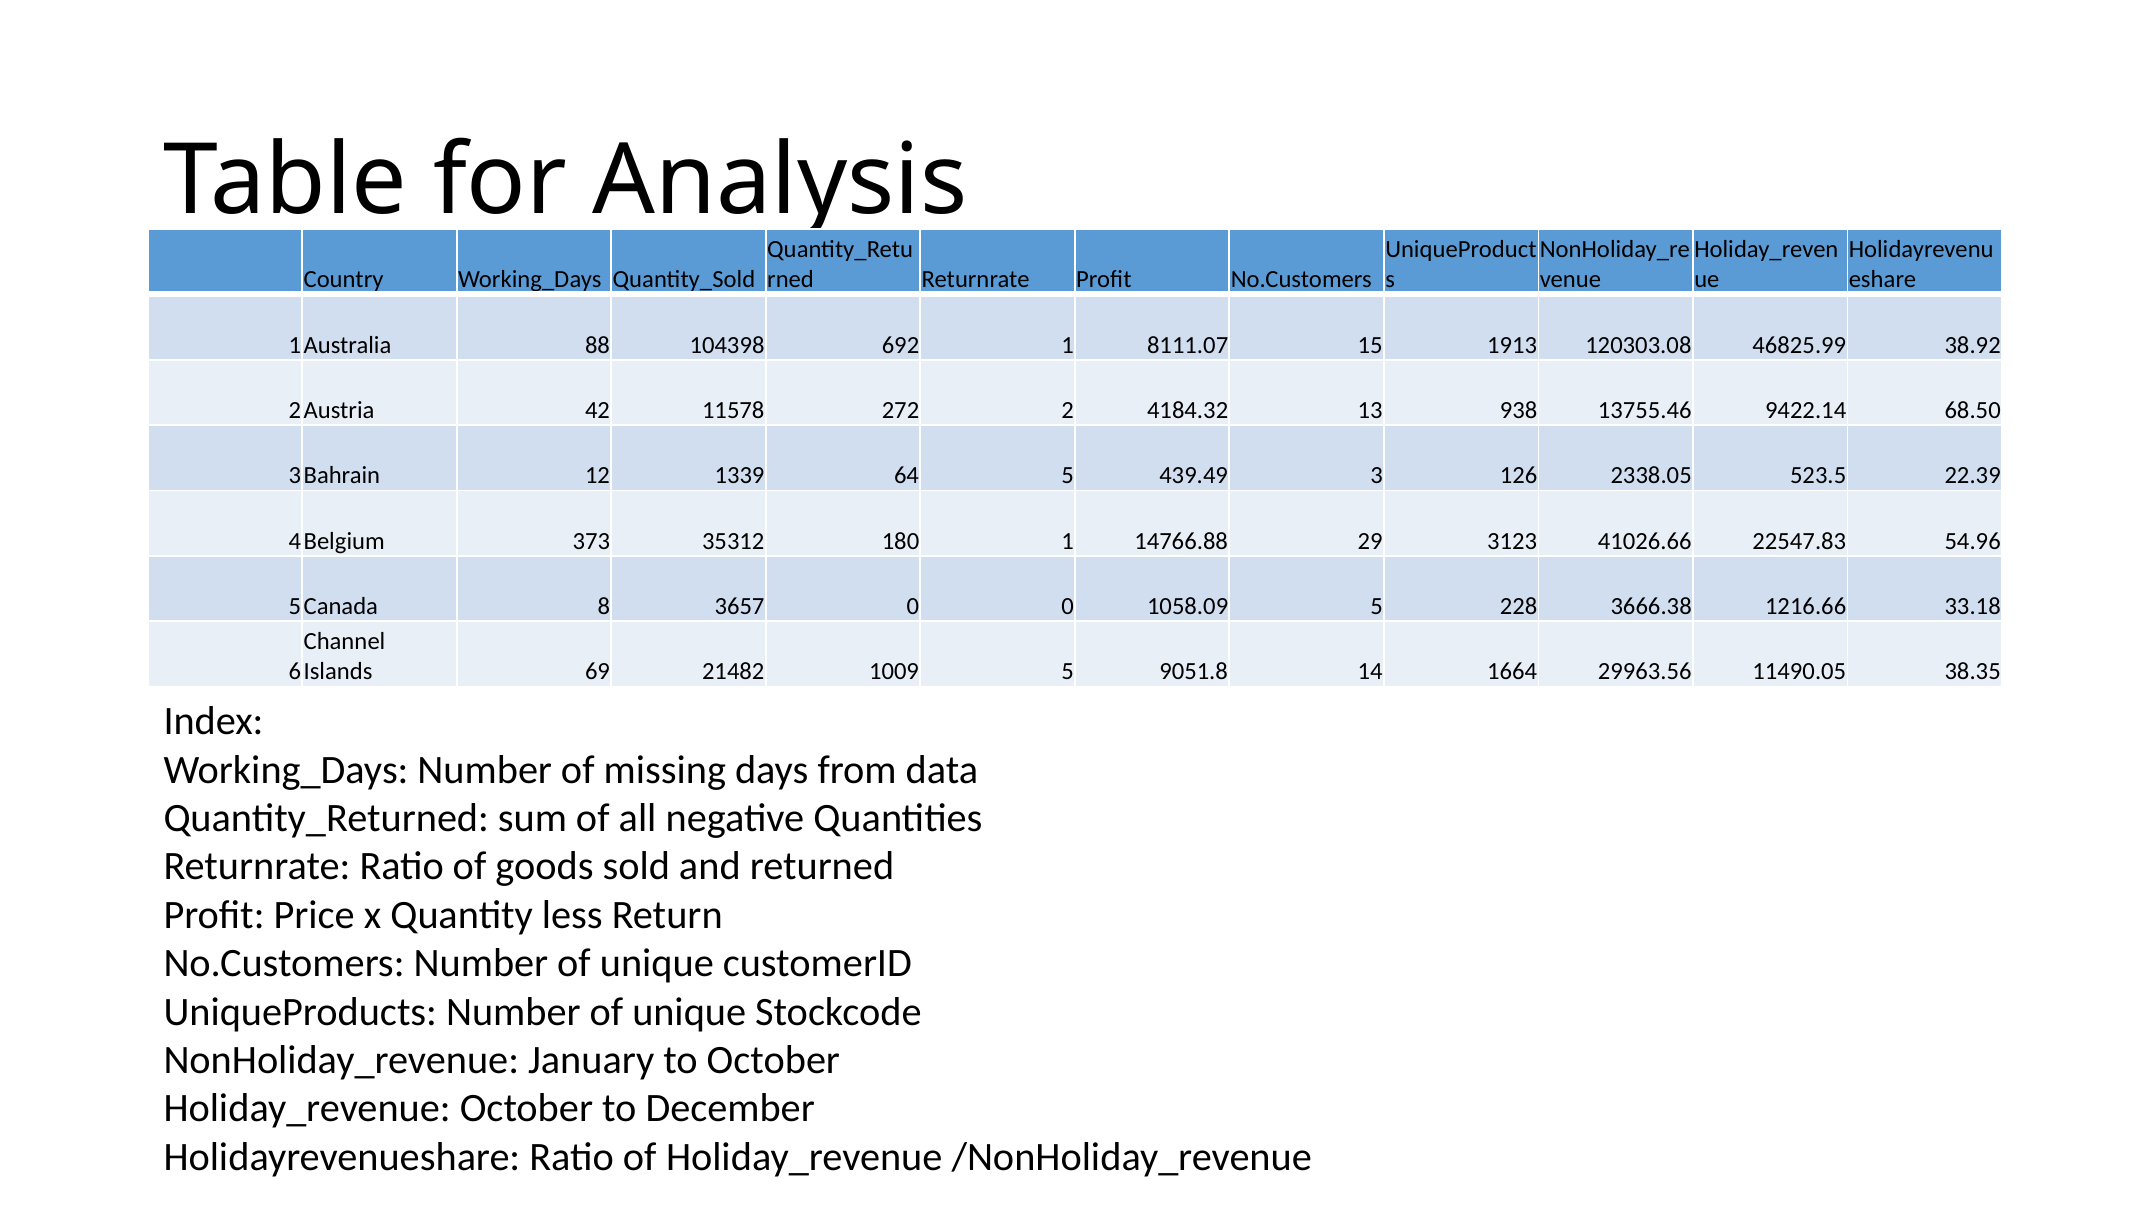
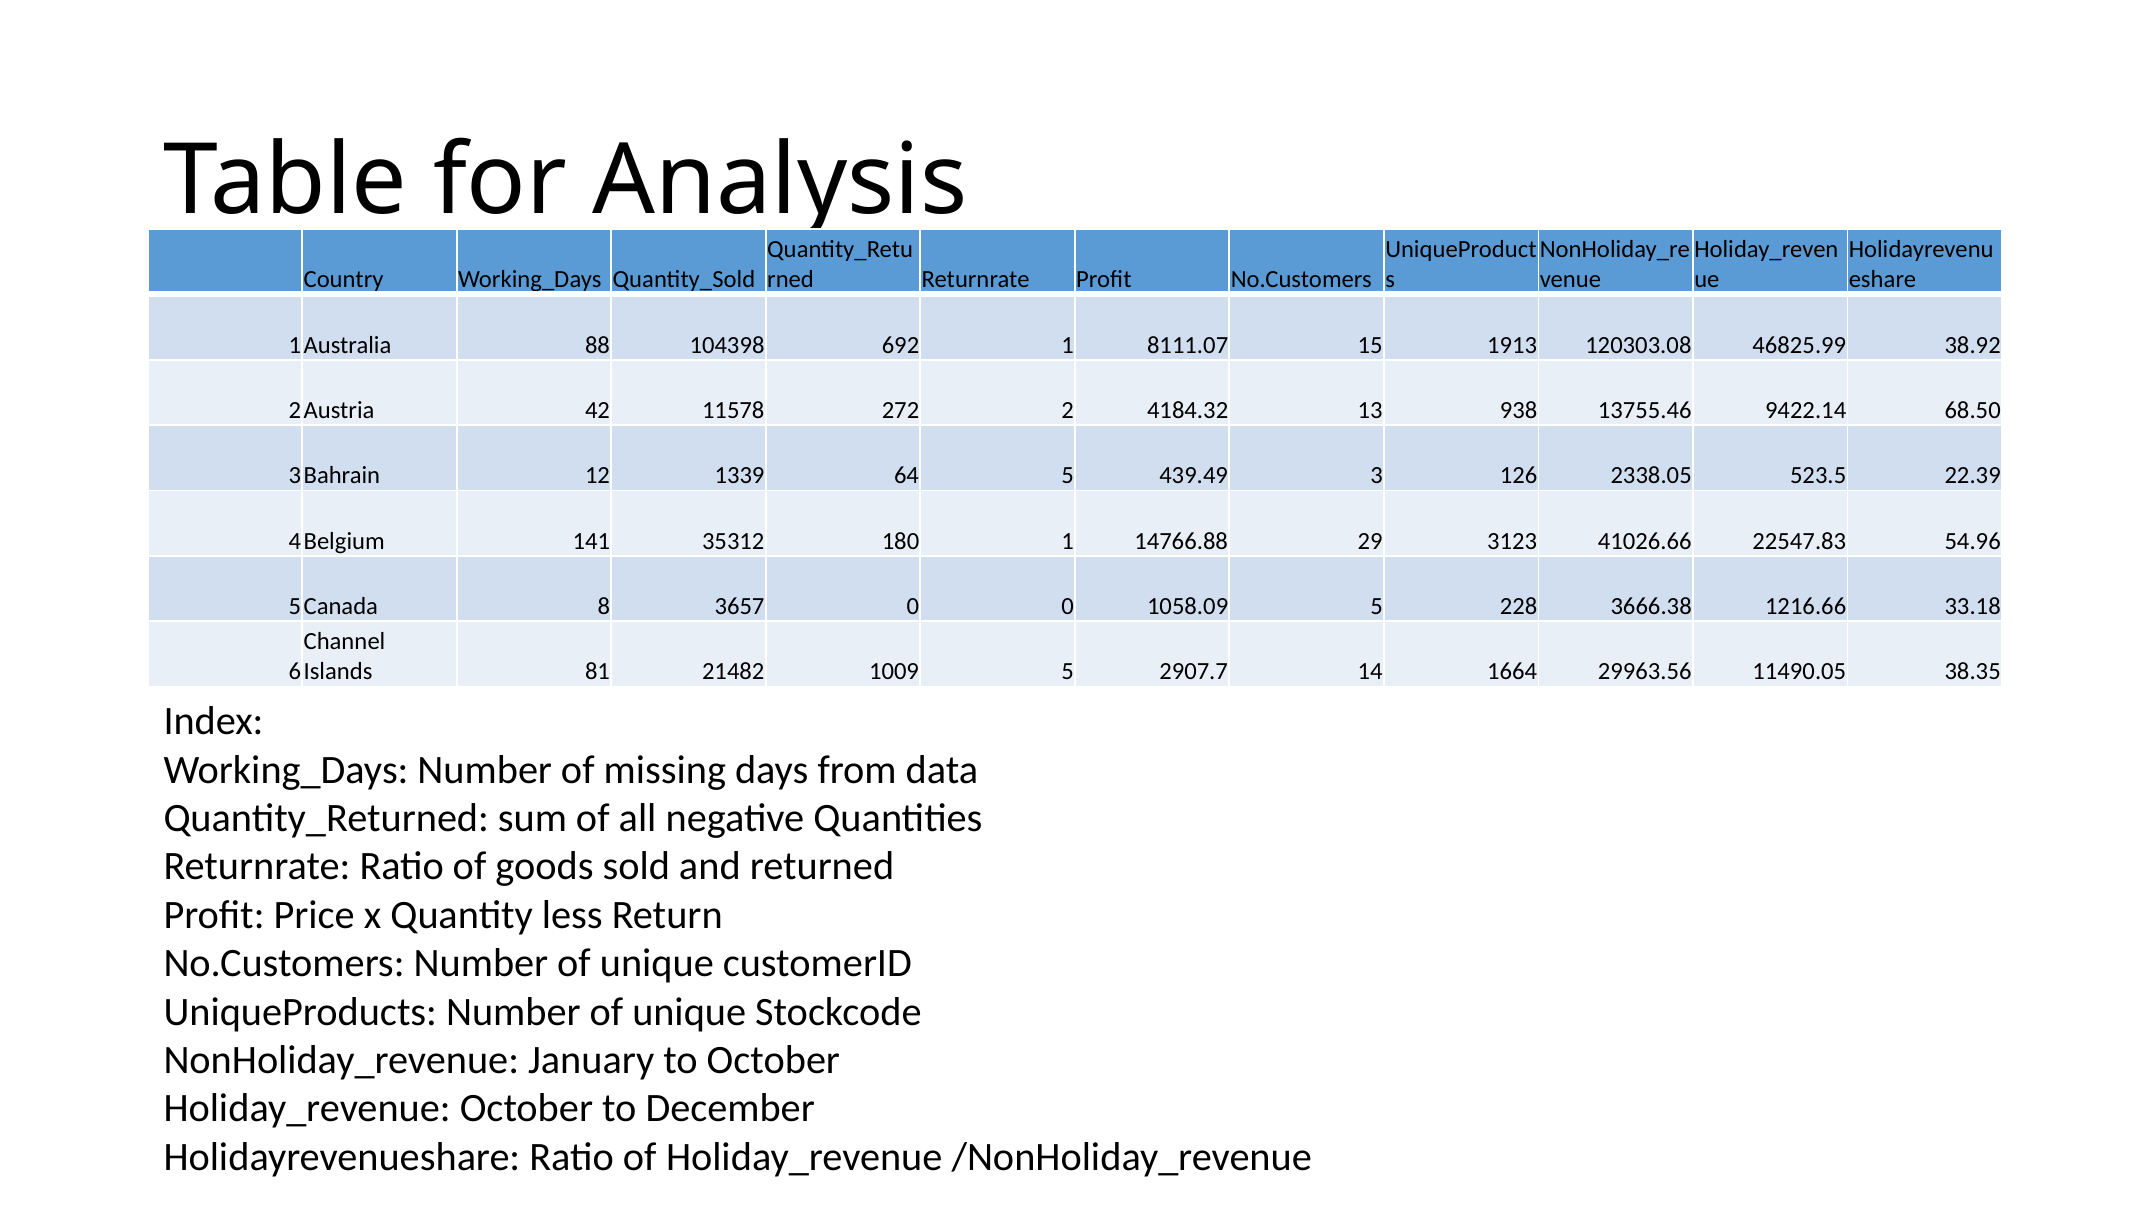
373: 373 -> 141 (591, 541)
69: 69 -> 81 (598, 672)
9051.8: 9051.8 -> 2907.7 (1194, 672)
